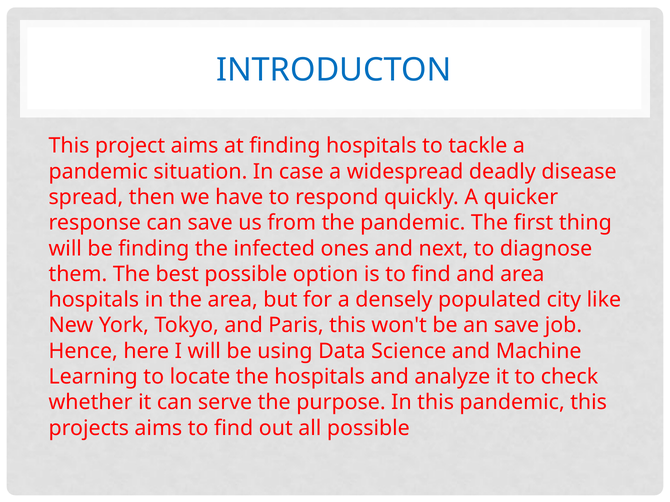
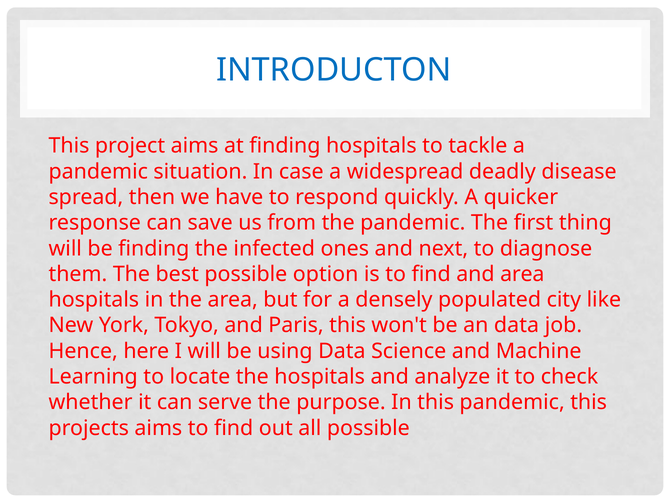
an save: save -> data (517, 326)
